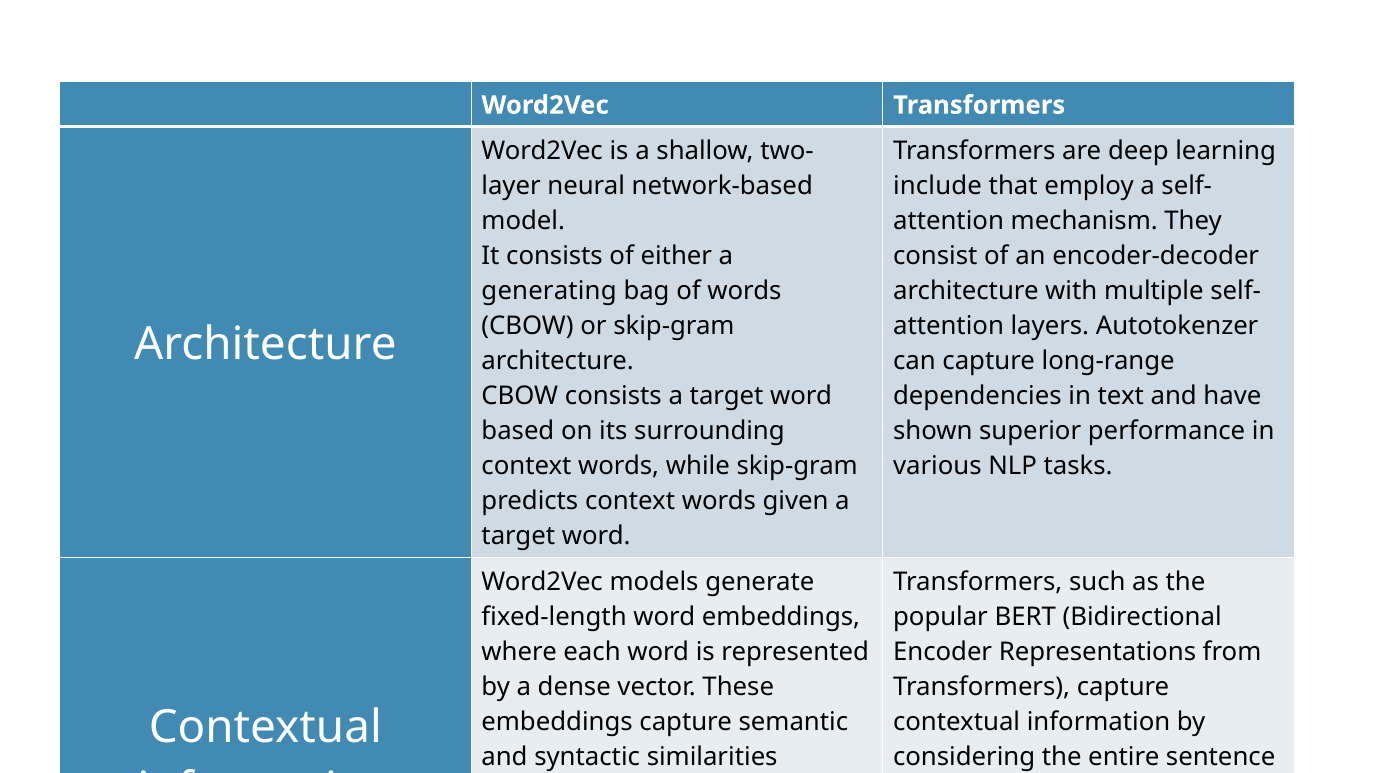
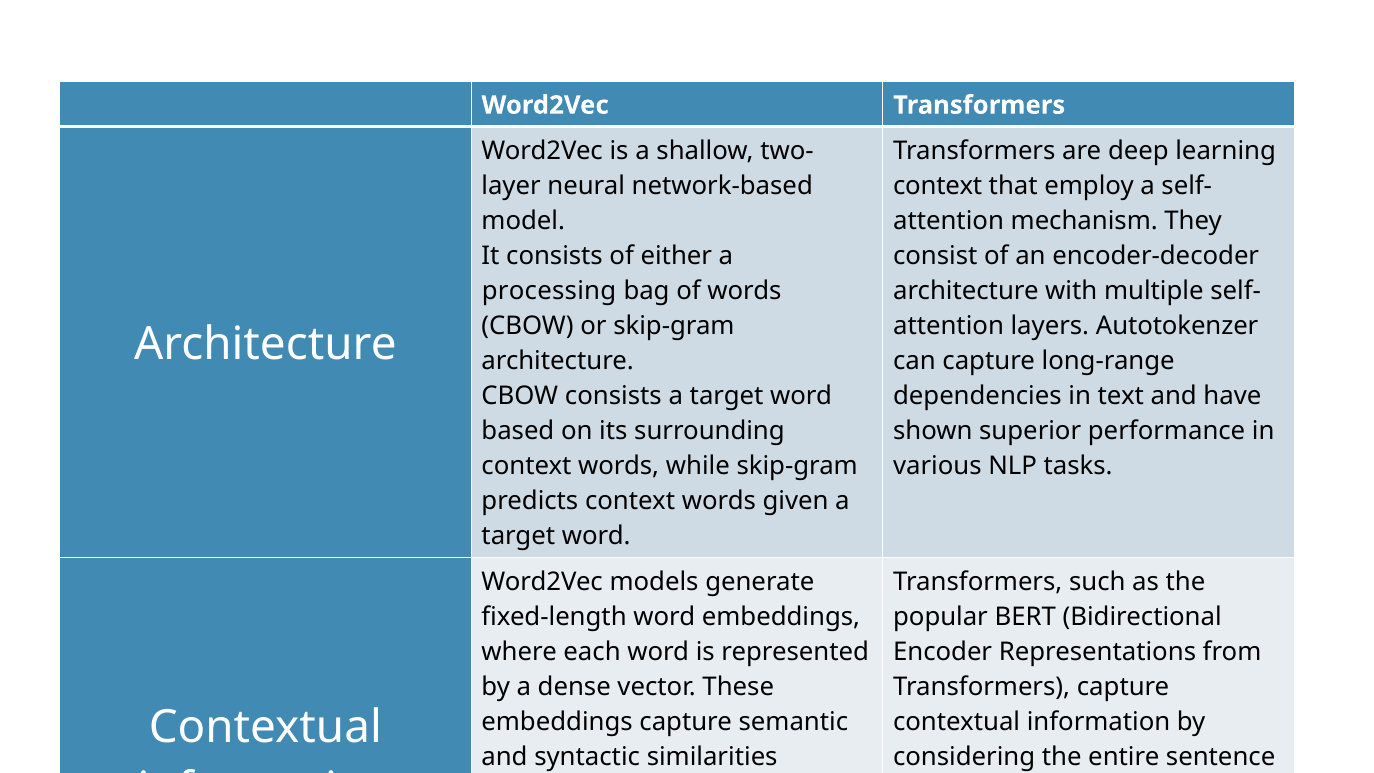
include: include -> context (938, 186)
generating: generating -> processing (549, 291)
